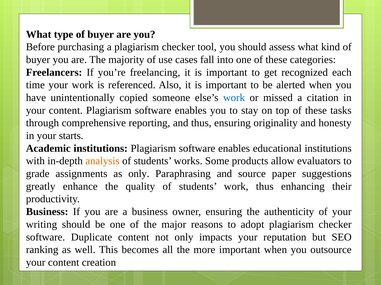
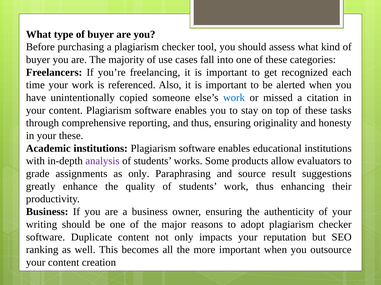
your starts: starts -> these (71, 136)
analysis colour: orange -> purple (102, 161)
paper: paper -> result (284, 174)
